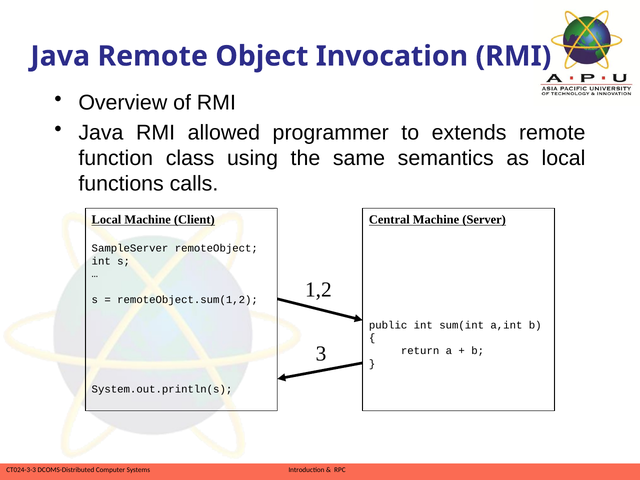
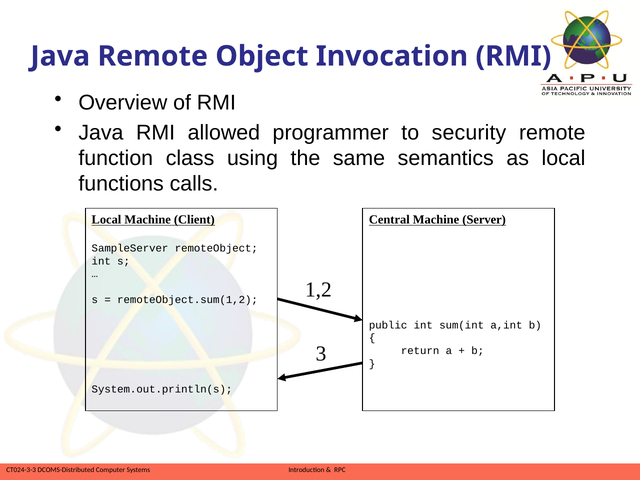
extends: extends -> security (469, 133)
